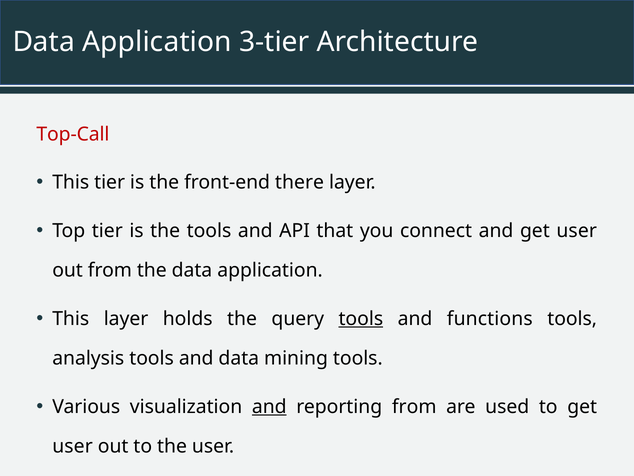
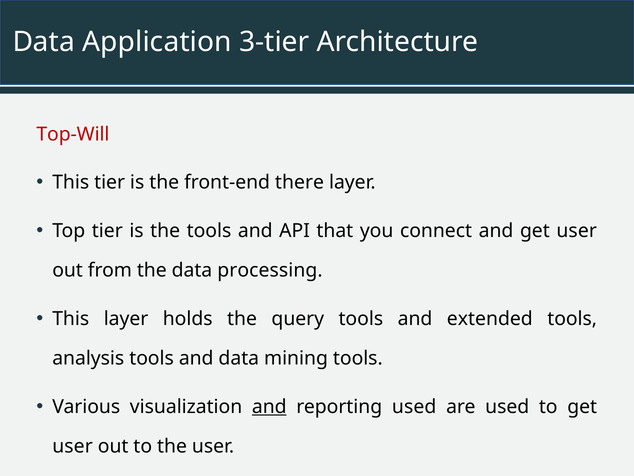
Top-Call: Top-Call -> Top-Will (73, 134)
the data application: application -> processing (270, 270)
tools underline: present -> none (361, 318)
functions: functions -> extended (490, 318)
reporting from: from -> used (414, 406)
